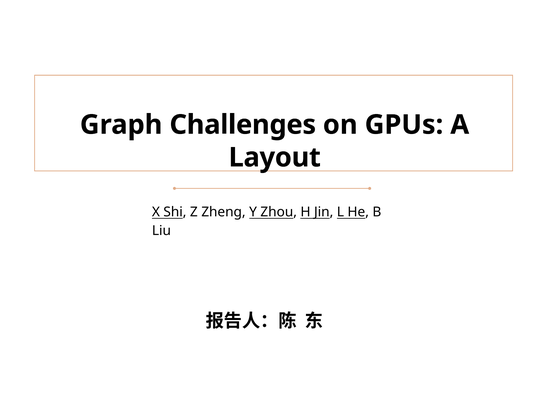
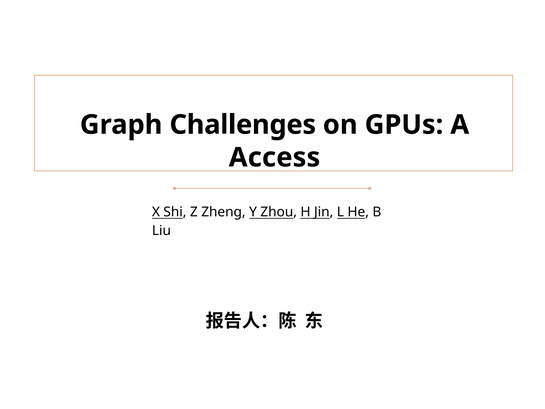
Layout: Layout -> Access (274, 157)
